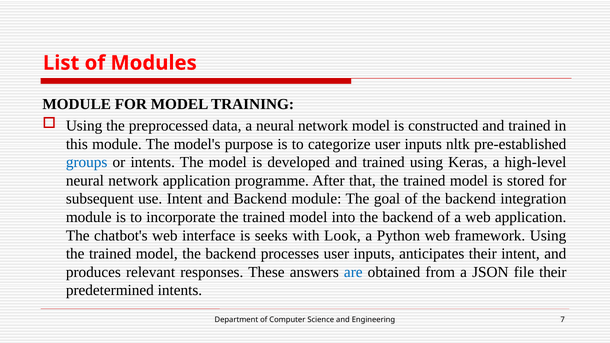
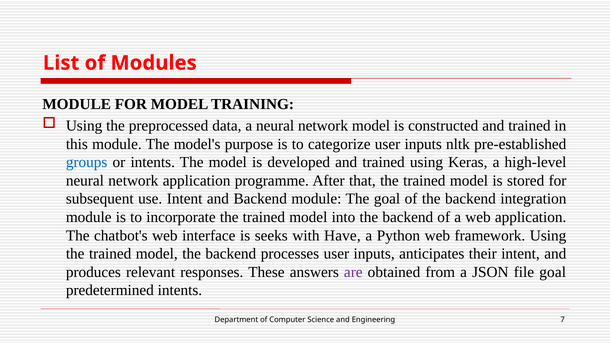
Look: Look -> Have (342, 236)
are colour: blue -> purple (353, 272)
file their: their -> goal (553, 272)
